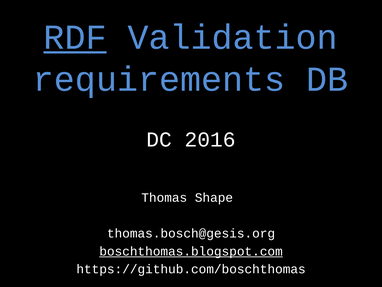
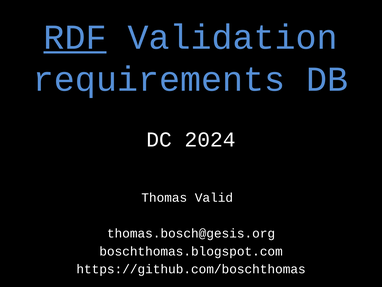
2016: 2016 -> 2024 (210, 139)
Shape: Shape -> Valid (214, 197)
boschthomas.blogspot.com underline: present -> none (191, 251)
